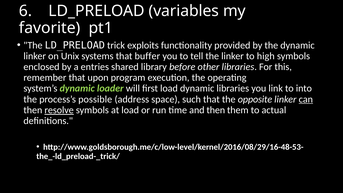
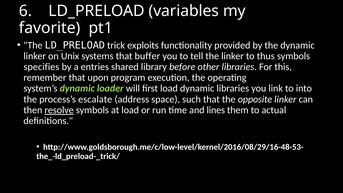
high: high -> thus (266, 56)
enclosed: enclosed -> specifies (41, 67)
possible: possible -> escalate (95, 99)
can underline: present -> none (306, 99)
and then: then -> lines (216, 110)
